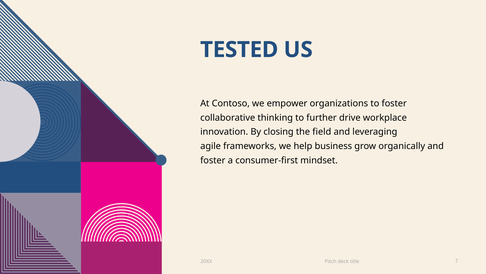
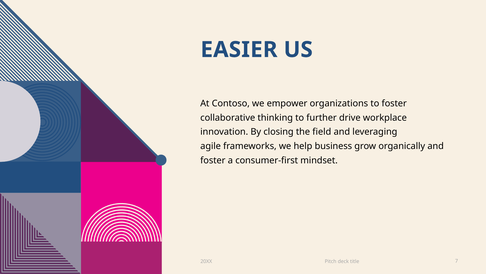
TESTED: TESTED -> EASIER (239, 50)
